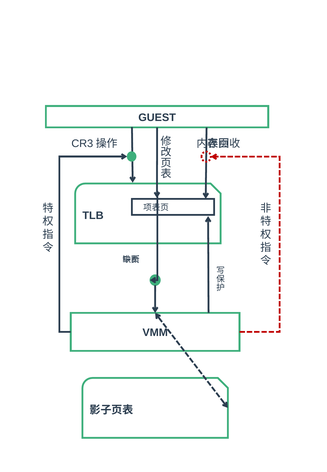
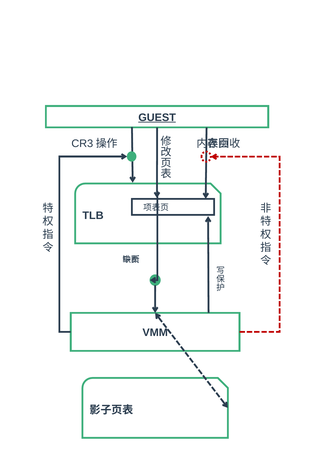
GUEST underline: none -> present (157, 118)
